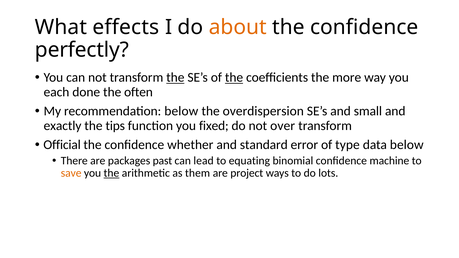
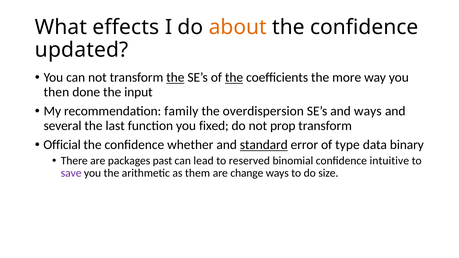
perfectly: perfectly -> updated (82, 50)
each: each -> then (56, 92)
often: often -> input (138, 92)
recommendation below: below -> family (181, 111)
and small: small -> ways (368, 111)
exactly: exactly -> several (63, 126)
tips: tips -> last (115, 126)
over: over -> prop (283, 126)
standard underline: none -> present (264, 145)
data below: below -> binary (407, 145)
equating: equating -> reserved (249, 161)
machine: machine -> intuitive (389, 161)
save colour: orange -> purple (71, 173)
the underline: present -> none (111, 173)
project: project -> change (247, 173)
lots: lots -> size (328, 173)
